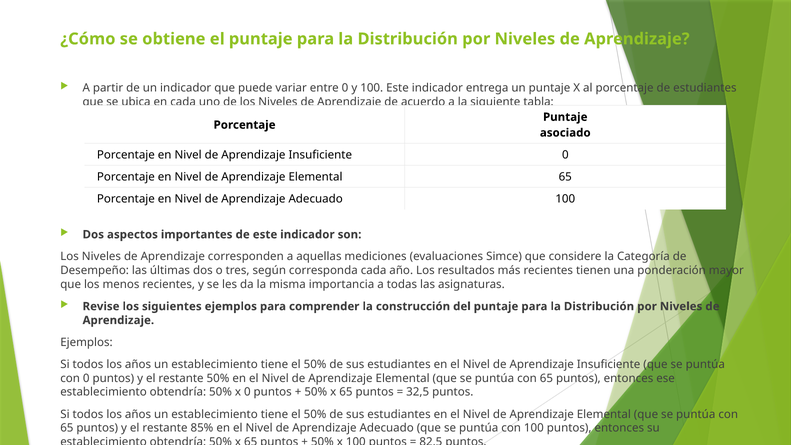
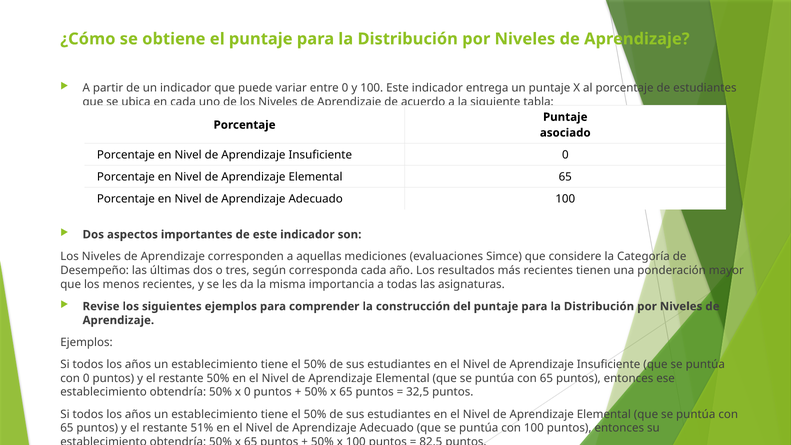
85%: 85% -> 51% (202, 428)
